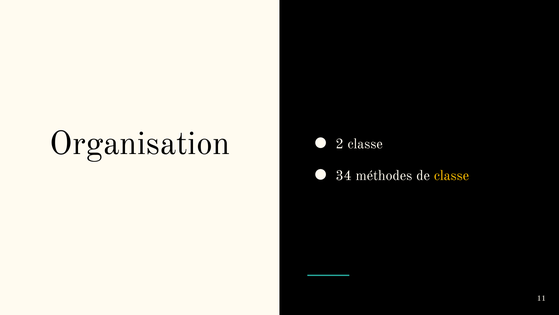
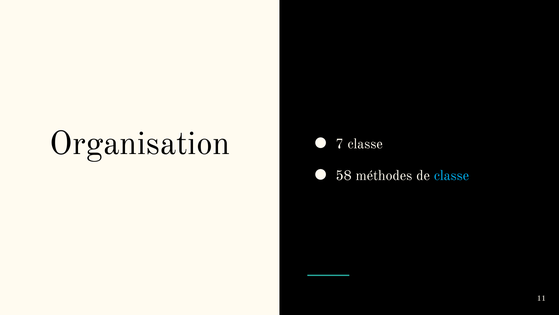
2: 2 -> 7 (340, 144)
34: 34 -> 58 (344, 175)
classe colour: yellow -> light blue (452, 175)
